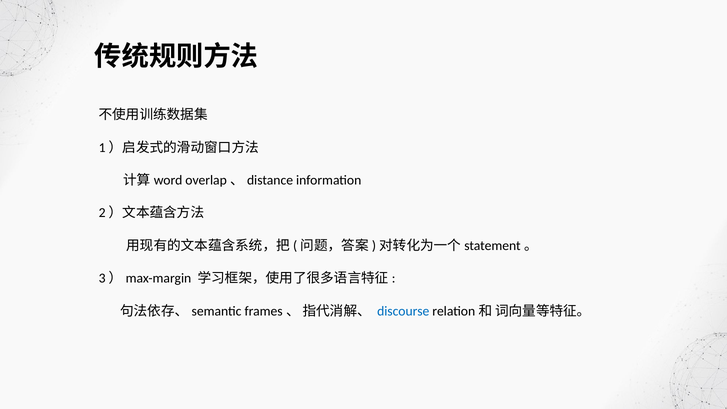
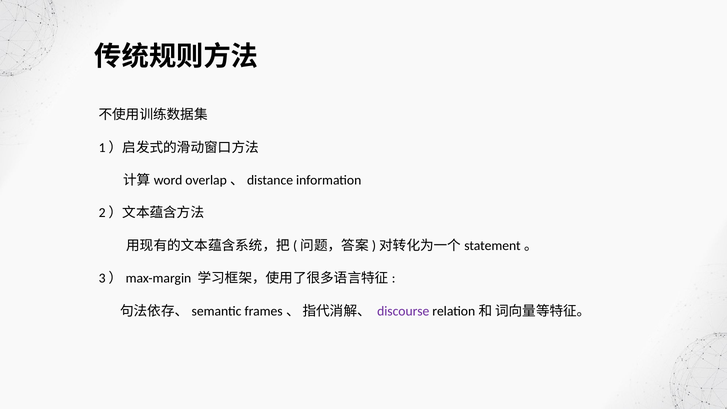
discourse colour: blue -> purple (403, 311)
